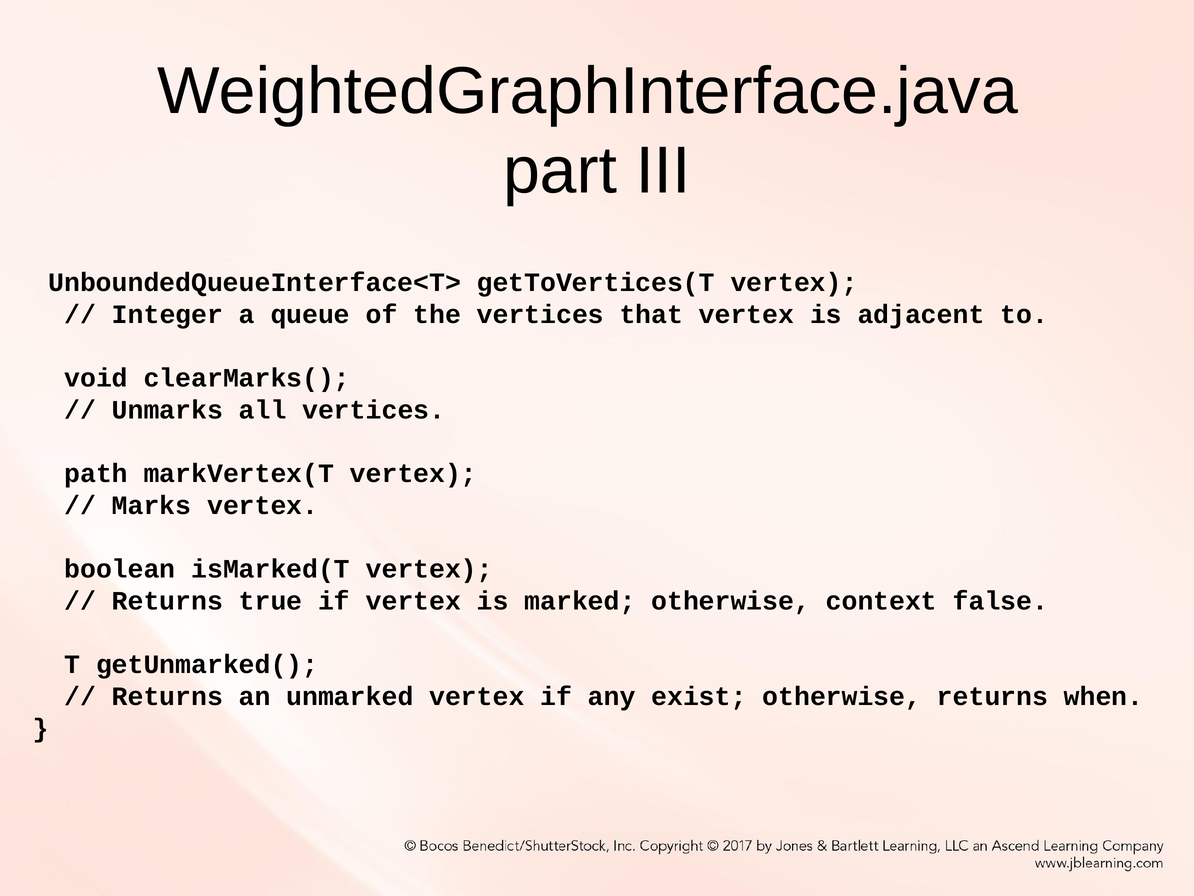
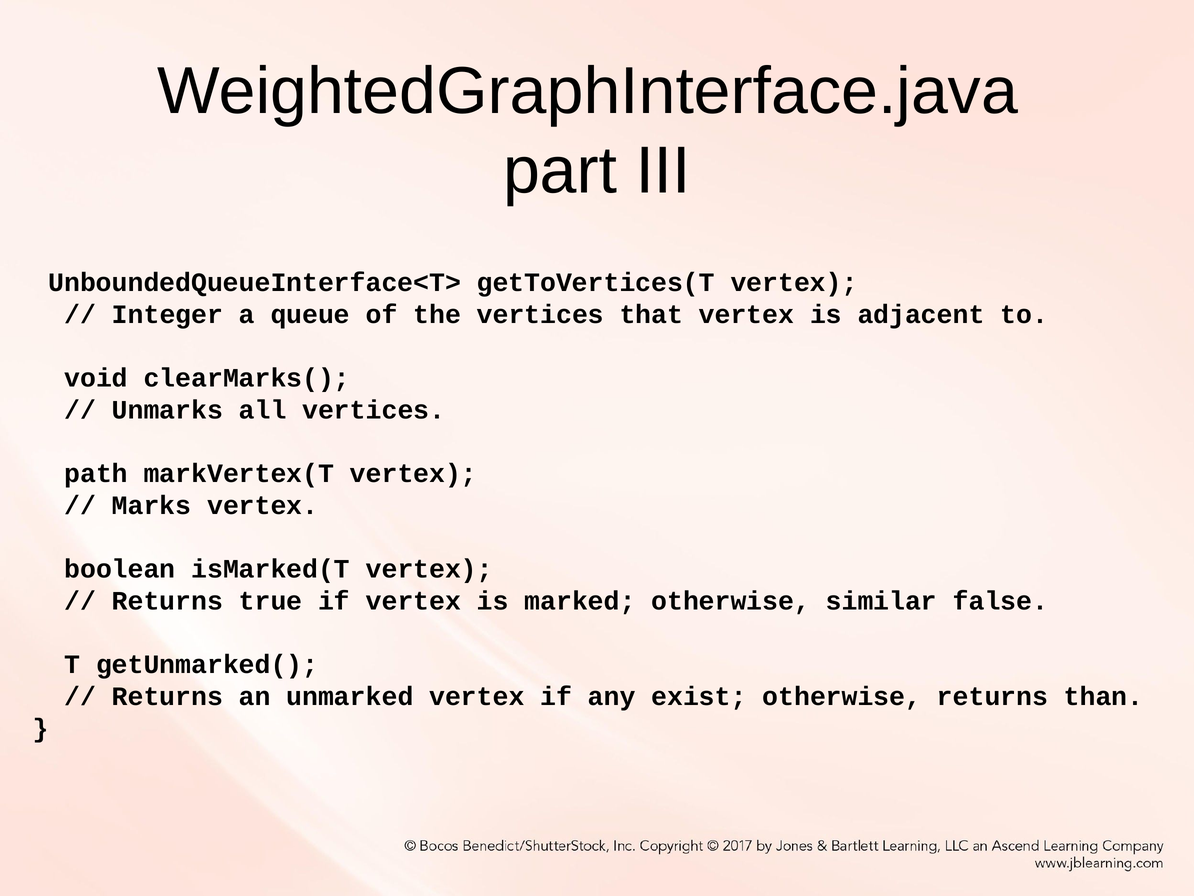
context: context -> similar (881, 601)
when: when -> than (1104, 696)
